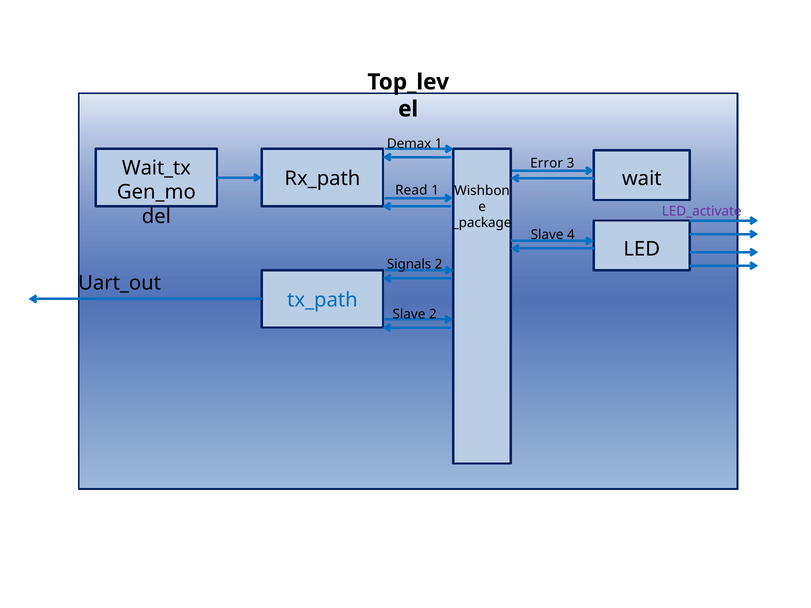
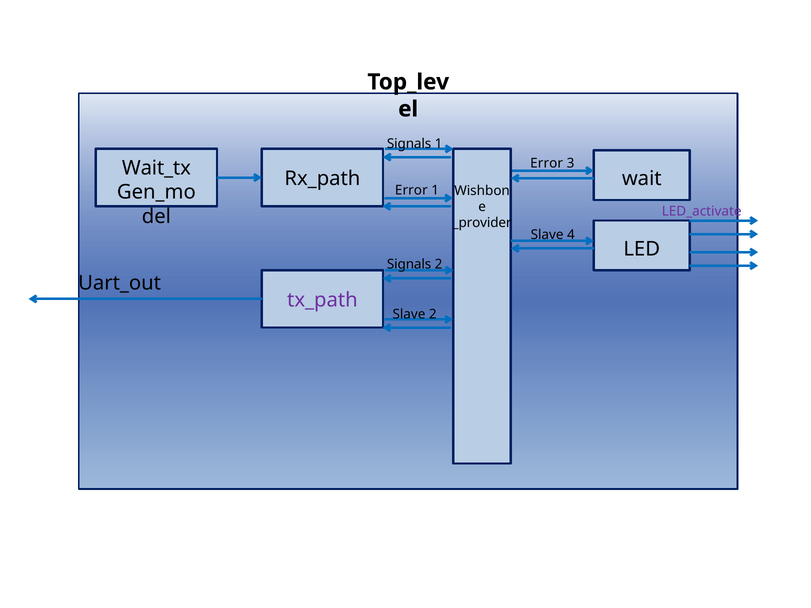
Demax: Demax -> Signals (409, 144)
Read: Read -> Error (411, 190)
_package: _package -> _provider (482, 223)
tx_path colour: blue -> purple (322, 300)
